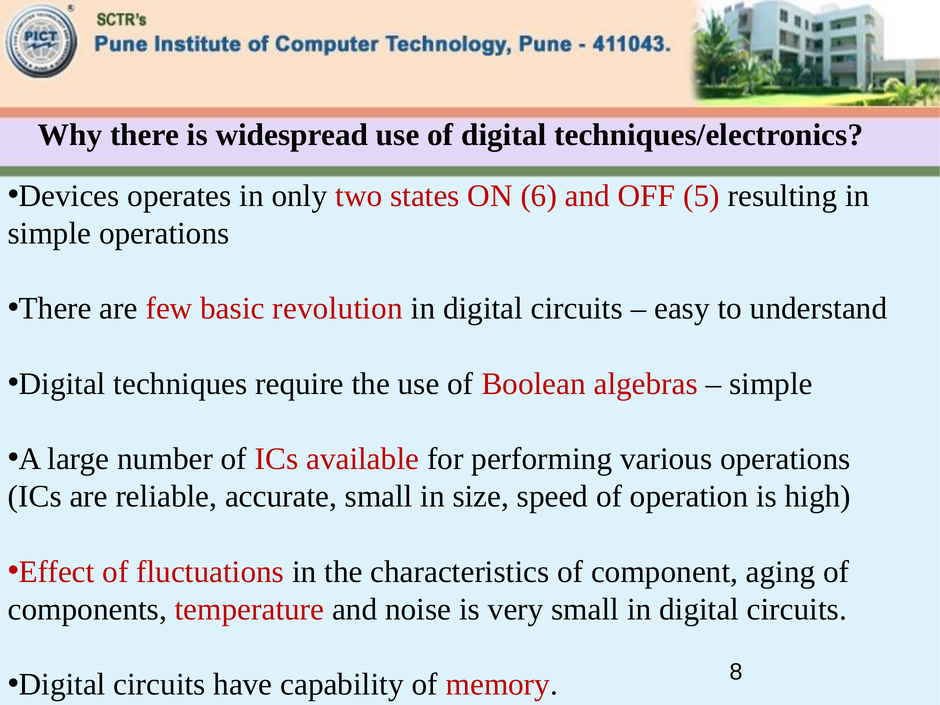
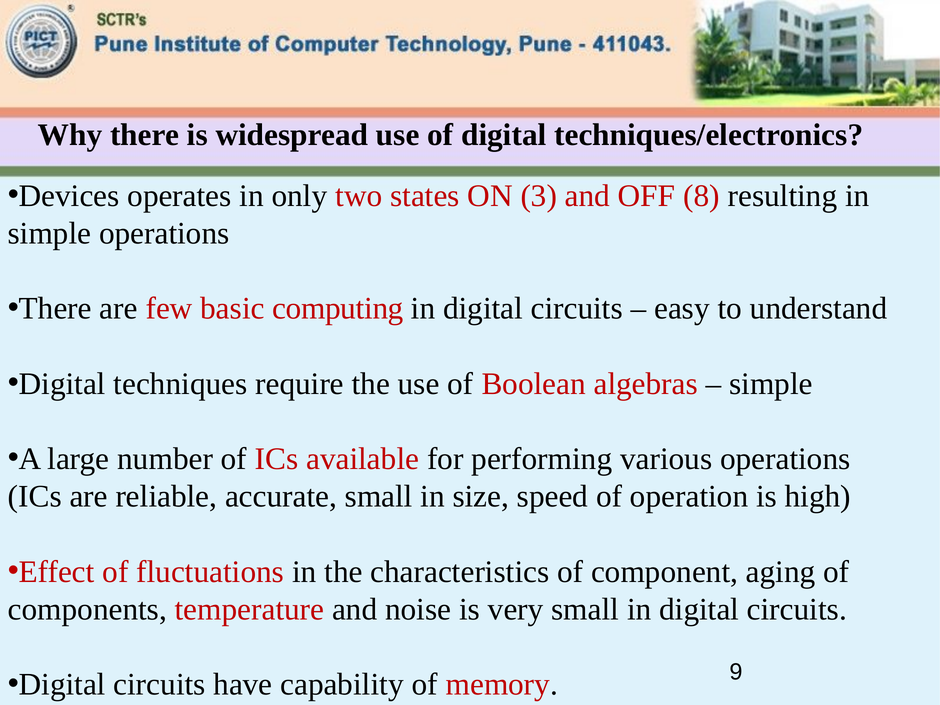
6: 6 -> 3 (539, 196)
5: 5 -> 8 (701, 196)
revolution: revolution -> computing (338, 308)
8: 8 -> 9 (736, 672)
